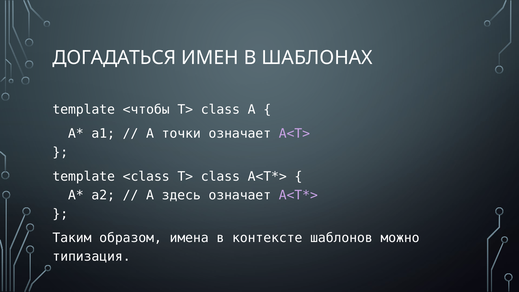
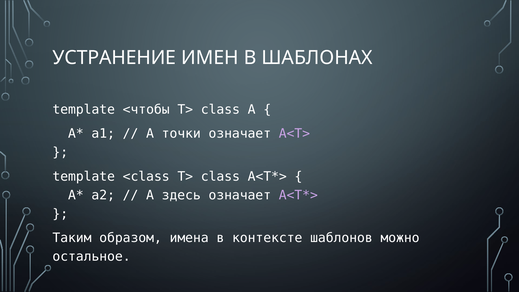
ДОГАДАТЬСЯ: ДОГАДАТЬСЯ -> УСТРАНЕНИЕ (114, 58)
типизация: типизация -> остальное (92, 257)
